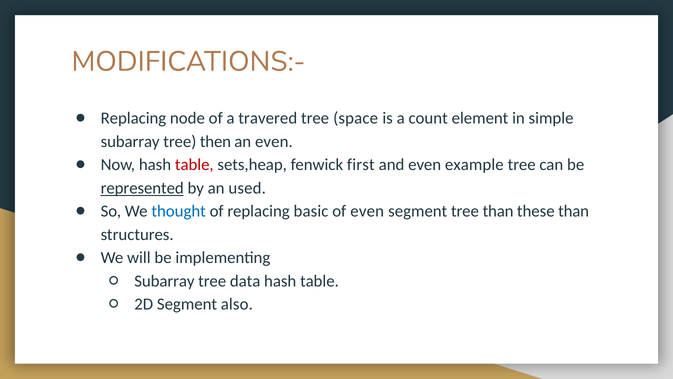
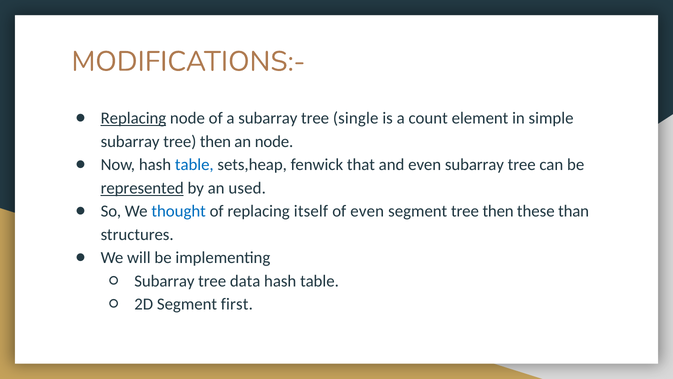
Replacing underline: none -> present (133, 118)
a travered: travered -> subarray (268, 118)
space: space -> single (356, 118)
an even: even -> node (274, 142)
table colour: red -> blue (194, 165)
first: first -> that (361, 165)
even example: example -> subarray (474, 165)
basic: basic -> itself (311, 211)
segment tree than: than -> then (498, 211)
also: also -> first (237, 304)
